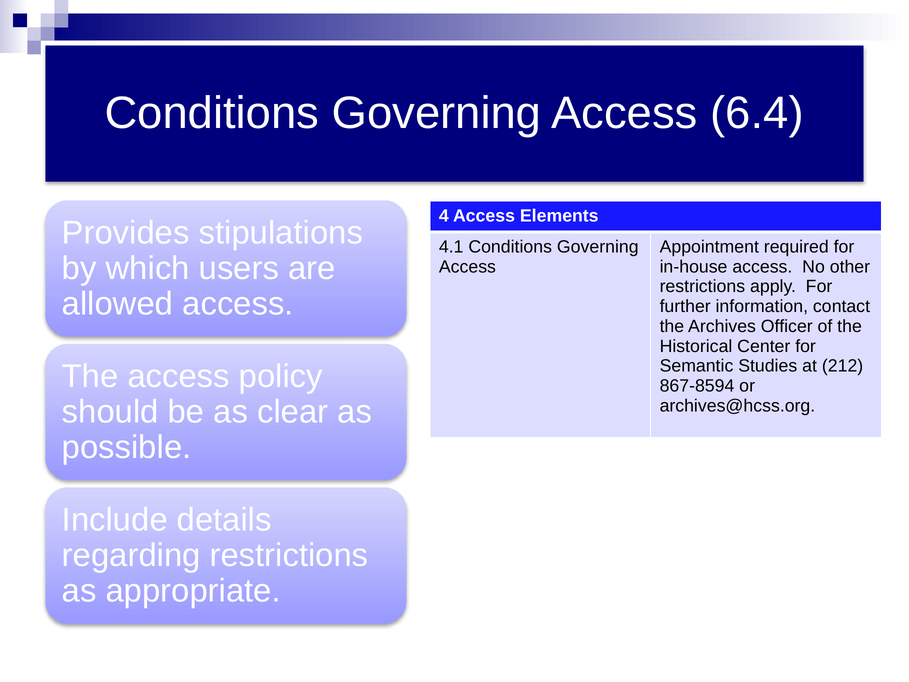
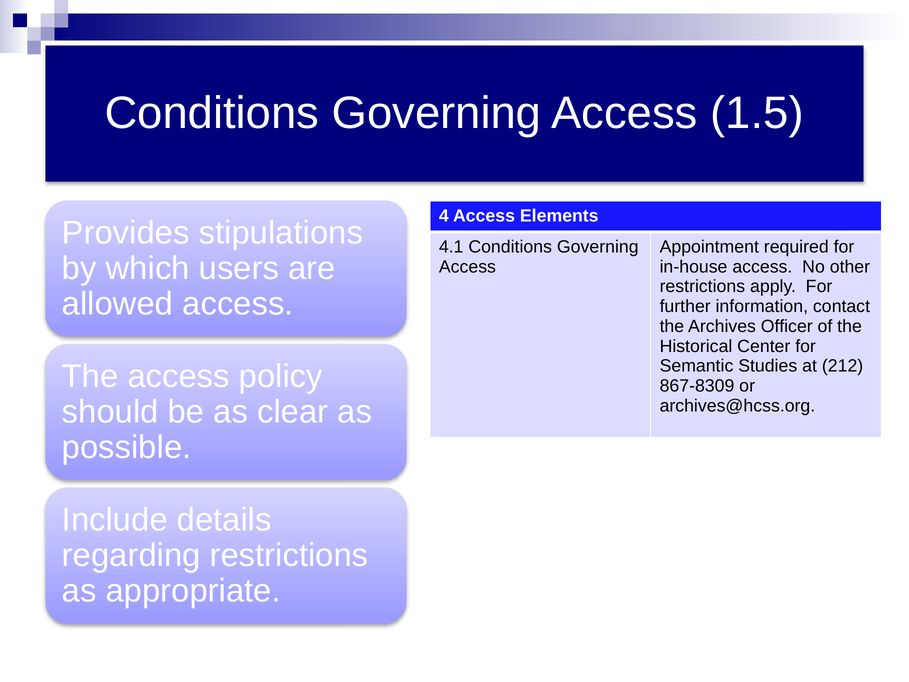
6.4: 6.4 -> 1.5 (757, 113)
867-8594: 867-8594 -> 867-8309 (697, 386)
